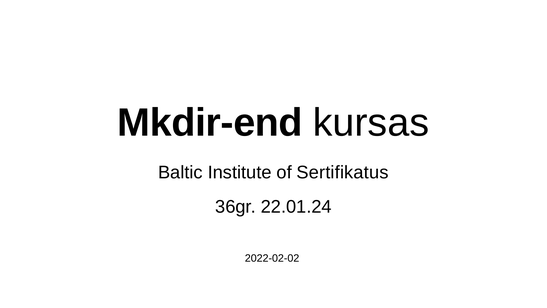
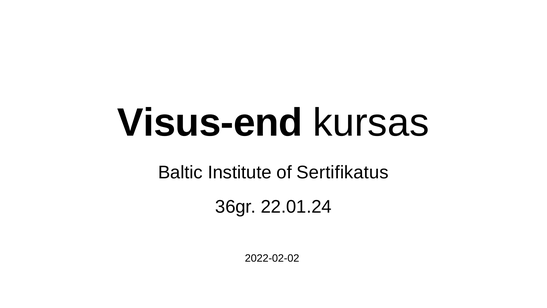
Mkdir-end: Mkdir-end -> Visus-end (210, 123)
